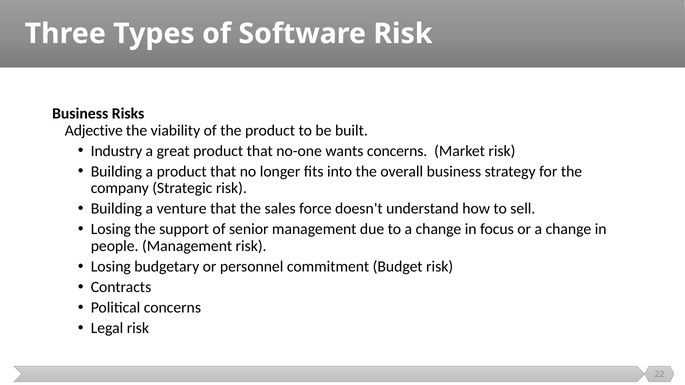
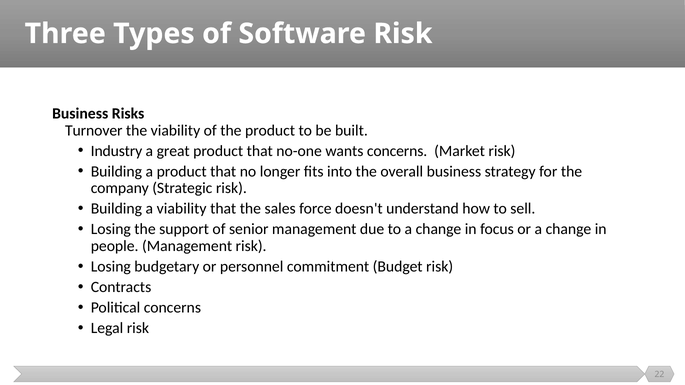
Adjective: Adjective -> Turnover (94, 130)
a venture: venture -> viability (182, 209)
